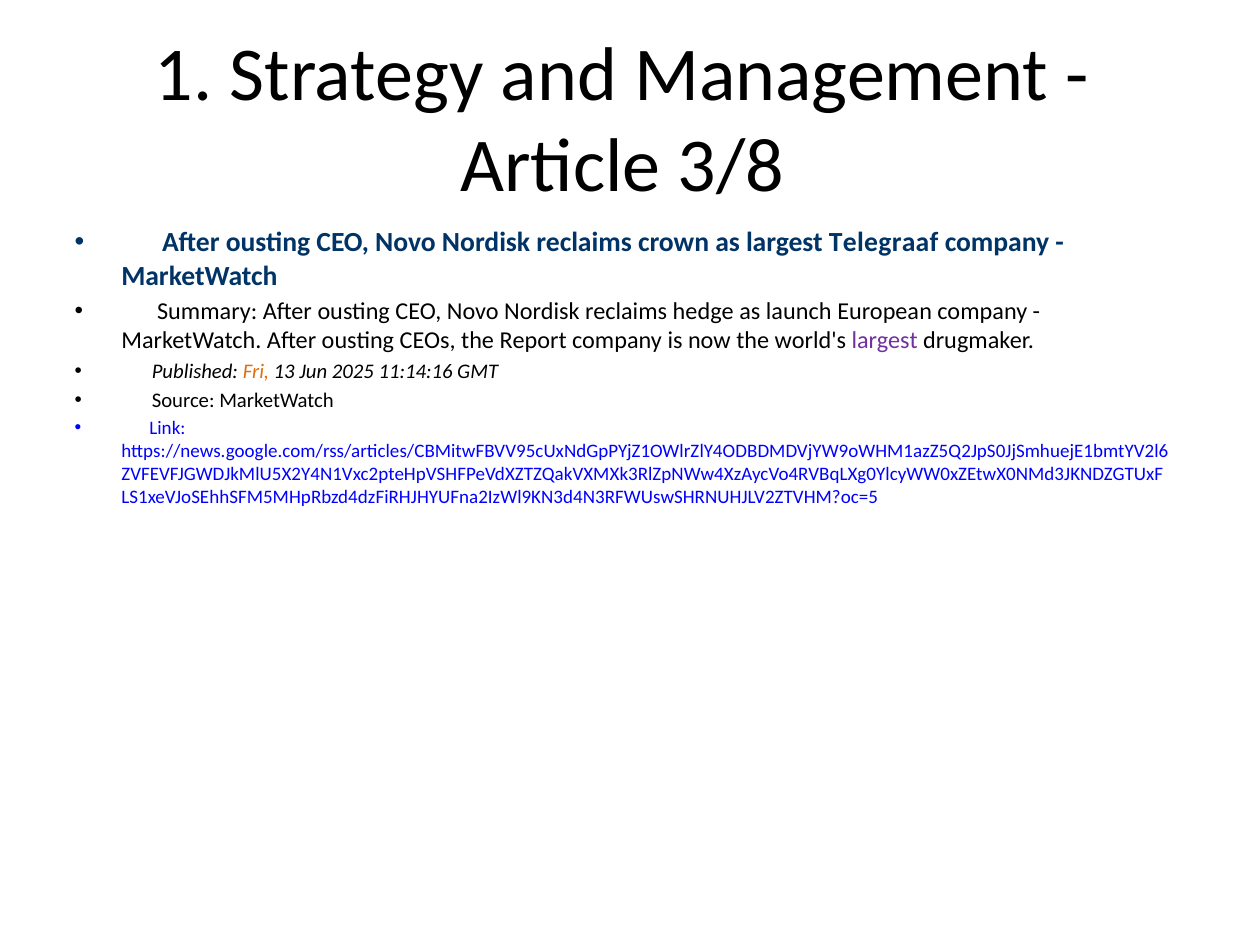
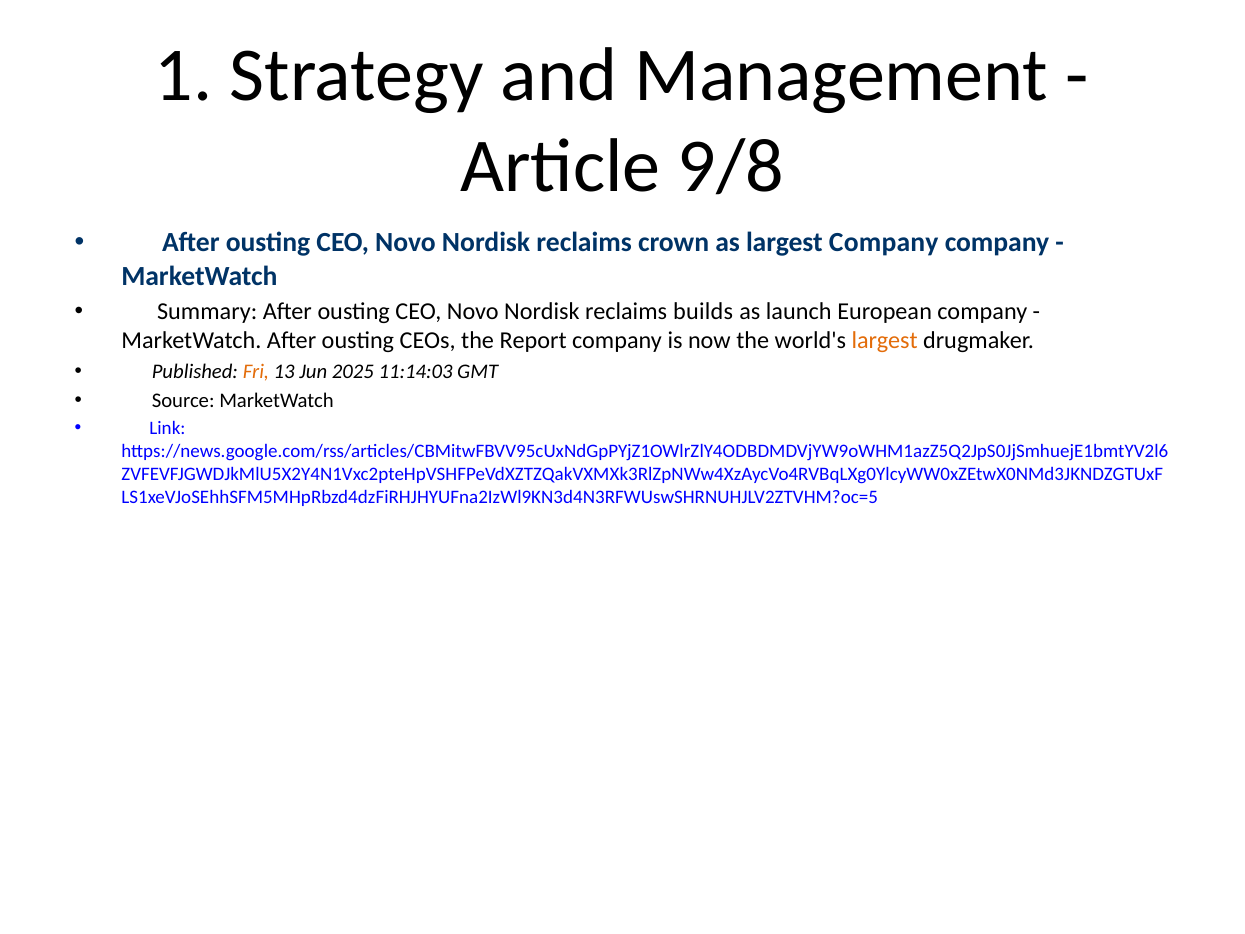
3/8: 3/8 -> 9/8 (731, 166)
largest Telegraaf: Telegraaf -> Company (884, 243)
hedge: hedge -> builds (703, 312)
largest colour: purple -> orange (885, 341)
11:14:16: 11:14:16 -> 11:14:03 (416, 372)
